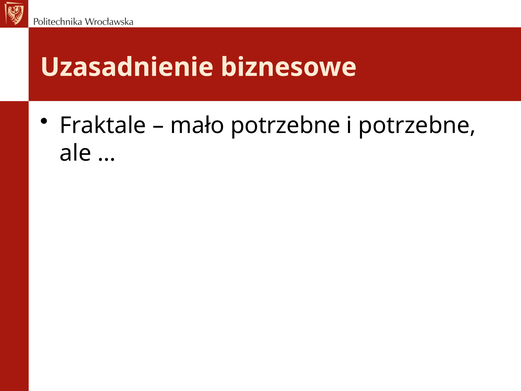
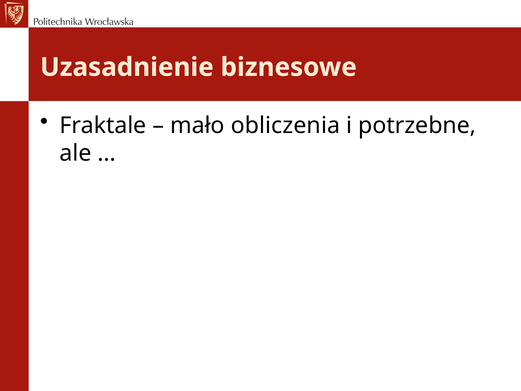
mało potrzebne: potrzebne -> obliczenia (285, 125)
